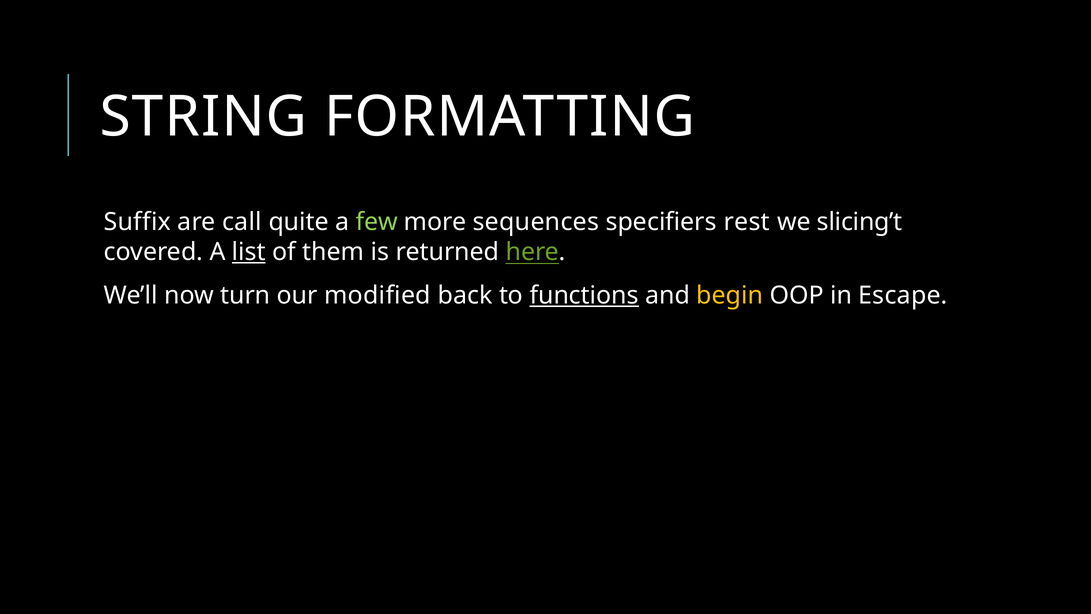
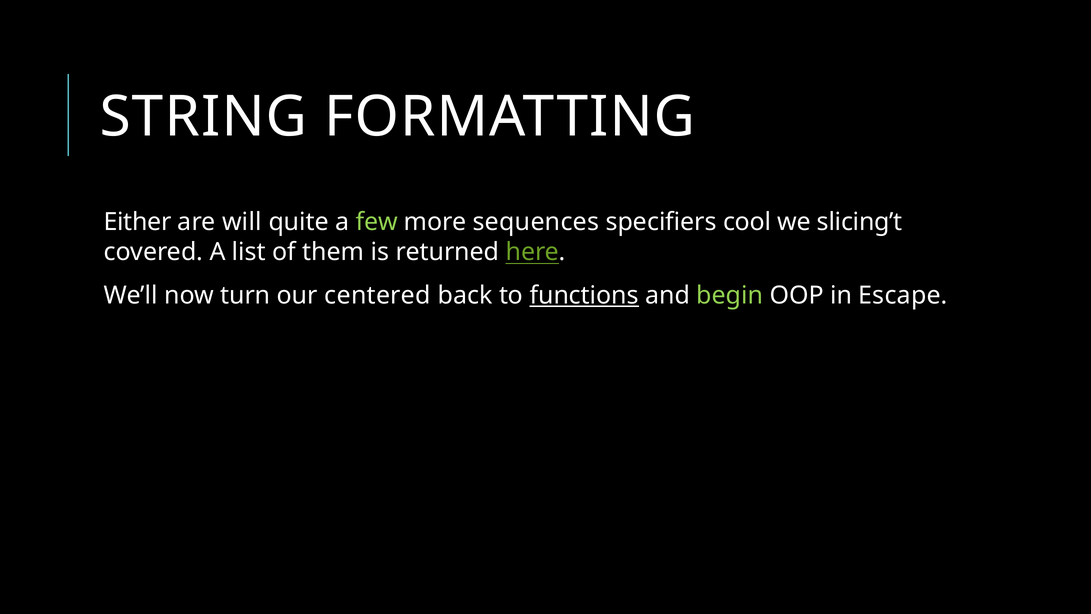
Suffix: Suffix -> Either (138, 222)
call: call -> will (242, 222)
rest: rest -> cool (747, 222)
list underline: present -> none (249, 252)
modified: modified -> centered (378, 296)
begin colour: yellow -> light green (730, 296)
